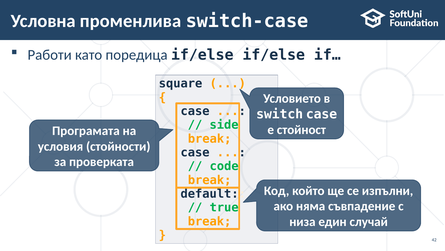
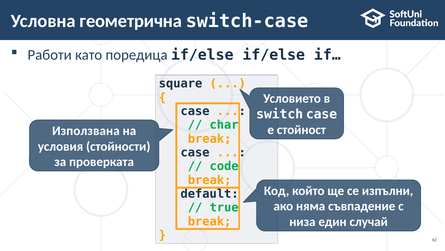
променлива: променлива -> геометрична (131, 21)
side: side -> char (224, 125)
Програмата: Програмата -> Използвана (86, 130)
